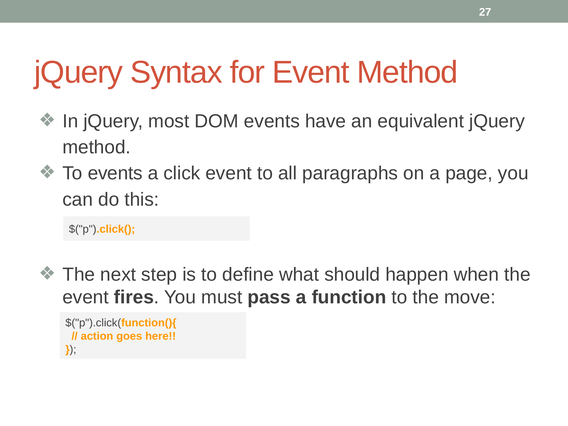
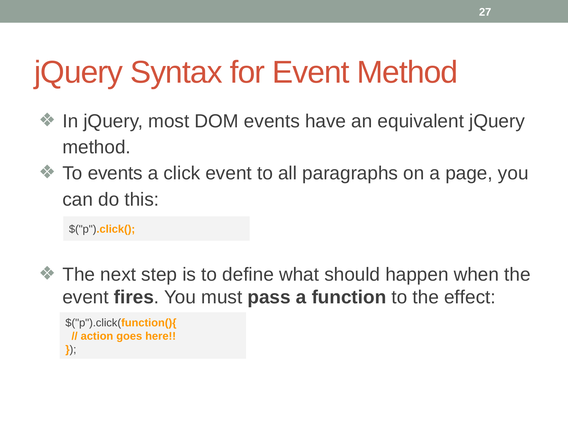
move: move -> effect (470, 297)
